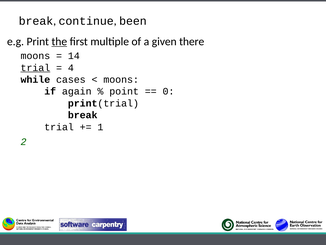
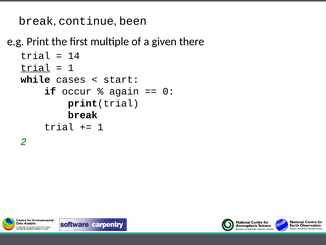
the underline: present -> none (59, 41)
moons: moons -> trial (35, 56)
4: 4 -> 1 (71, 68)
moons: moons -> start (121, 79)
again: again -> occur (77, 91)
point: point -> again (124, 91)
